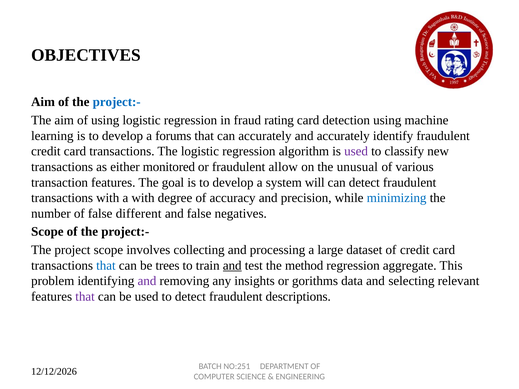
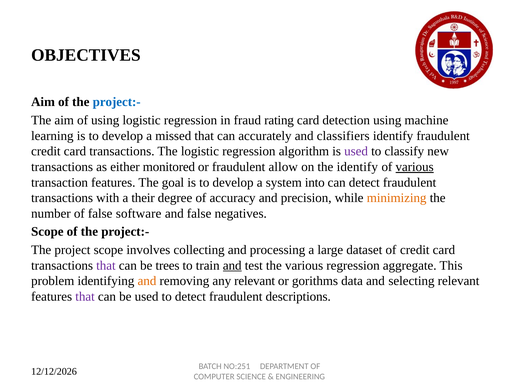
forums: forums -> missed (173, 136)
and accurately: accurately -> classifiers (343, 136)
the unusual: unusual -> identify (357, 167)
various underline: none -> present (415, 167)
will: will -> into (315, 183)
a with: with -> their (143, 198)
minimizing colour: blue -> orange (397, 198)
different: different -> software (139, 214)
that colour: blue -> purple (106, 266)
the method: method -> various (304, 266)
and colour: purple -> orange (147, 281)
any insights: insights -> relevant (255, 281)
